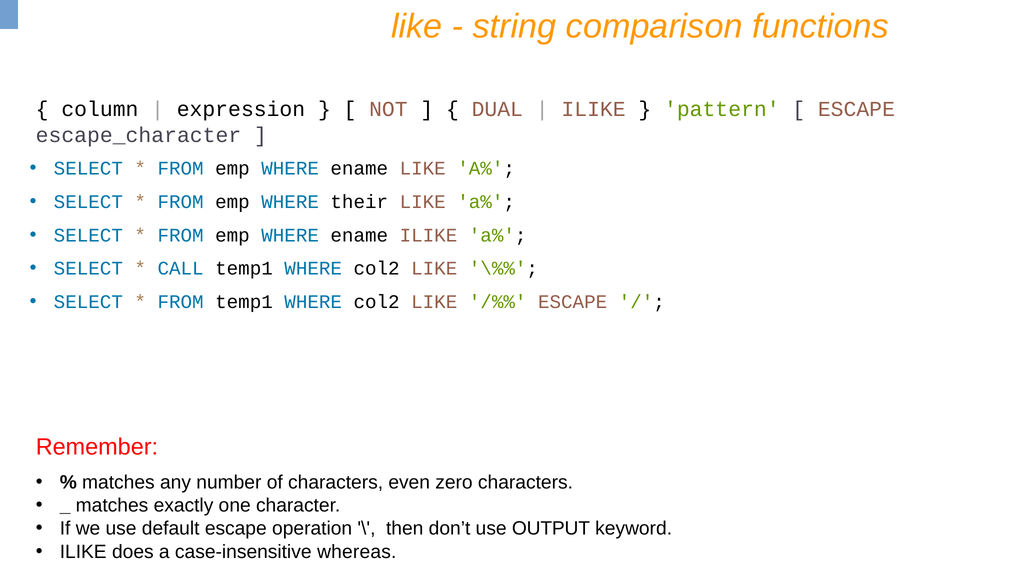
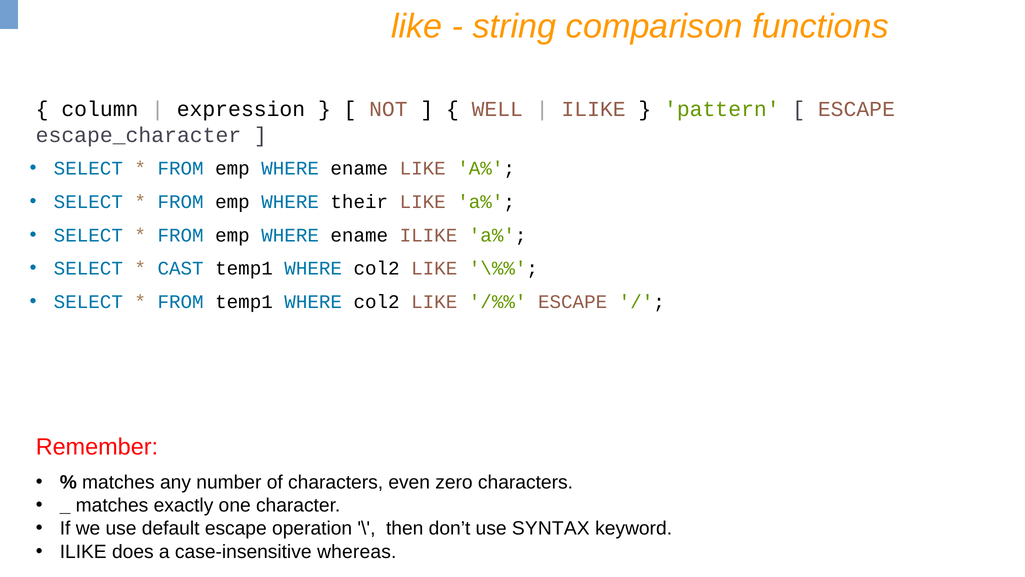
DUAL: DUAL -> WELL (497, 109)
CALL: CALL -> CAST (181, 268)
OUTPUT: OUTPUT -> SYNTAX (551, 528)
